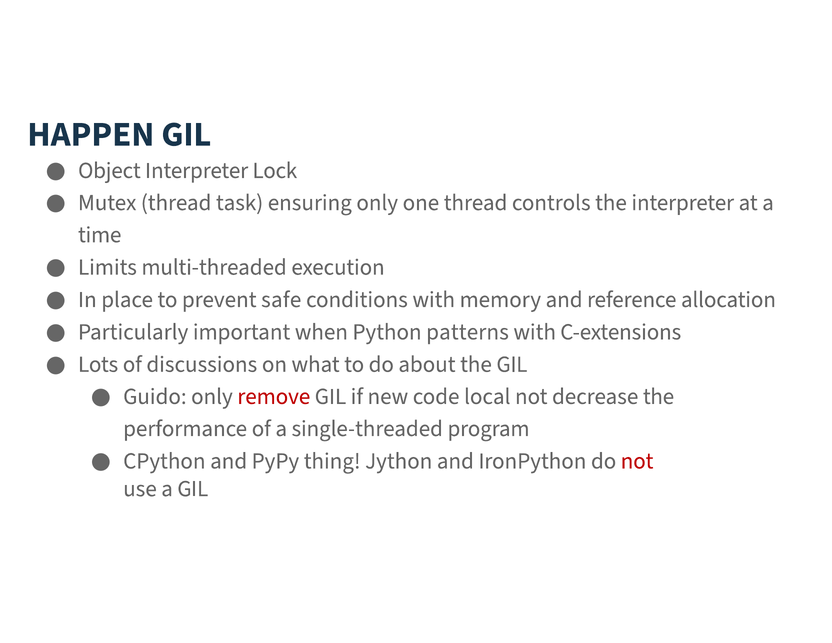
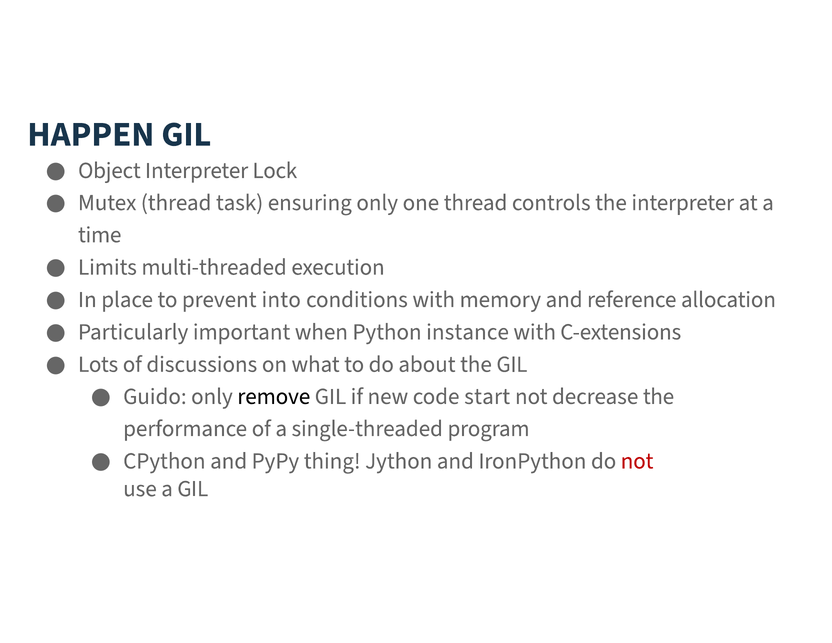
safe: safe -> into (281, 299)
patterns: patterns -> instance (468, 332)
remove colour: red -> black (274, 396)
local: local -> start (487, 396)
